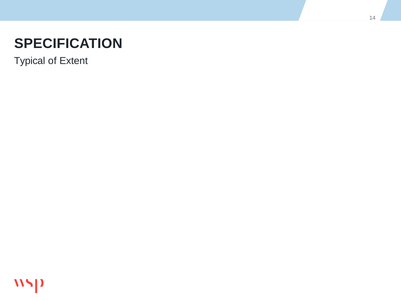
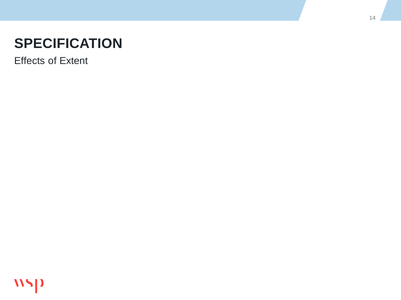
Typical: Typical -> Effects (30, 61)
